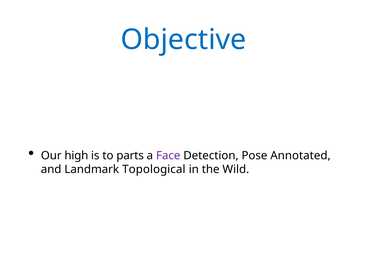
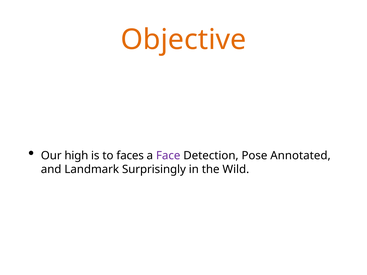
Objective colour: blue -> orange (183, 40)
parts: parts -> faces (130, 156)
Topological: Topological -> Surprisingly (154, 170)
